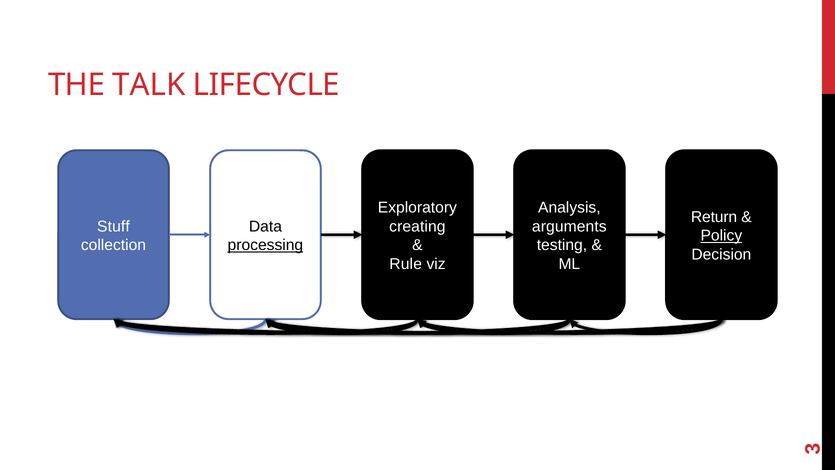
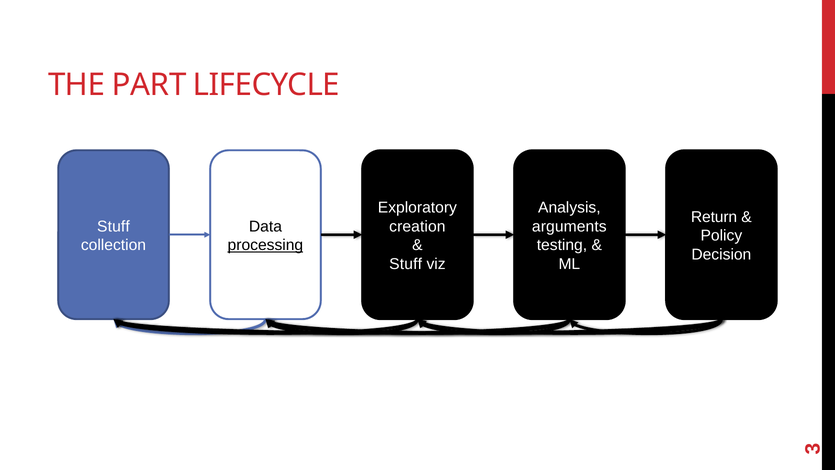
TALK: TALK -> PART (149, 85)
creating: creating -> creation (417, 226)
Policy underline: present -> none (721, 236)
Rule: Rule -> Stuff (406, 264)
